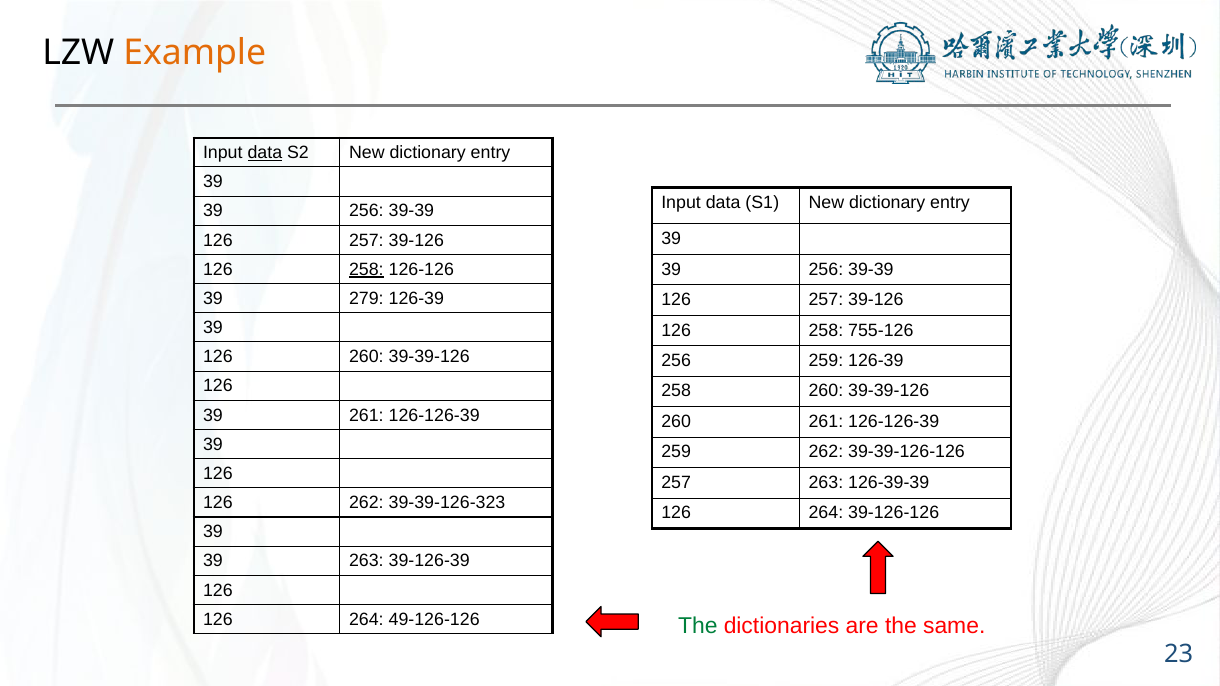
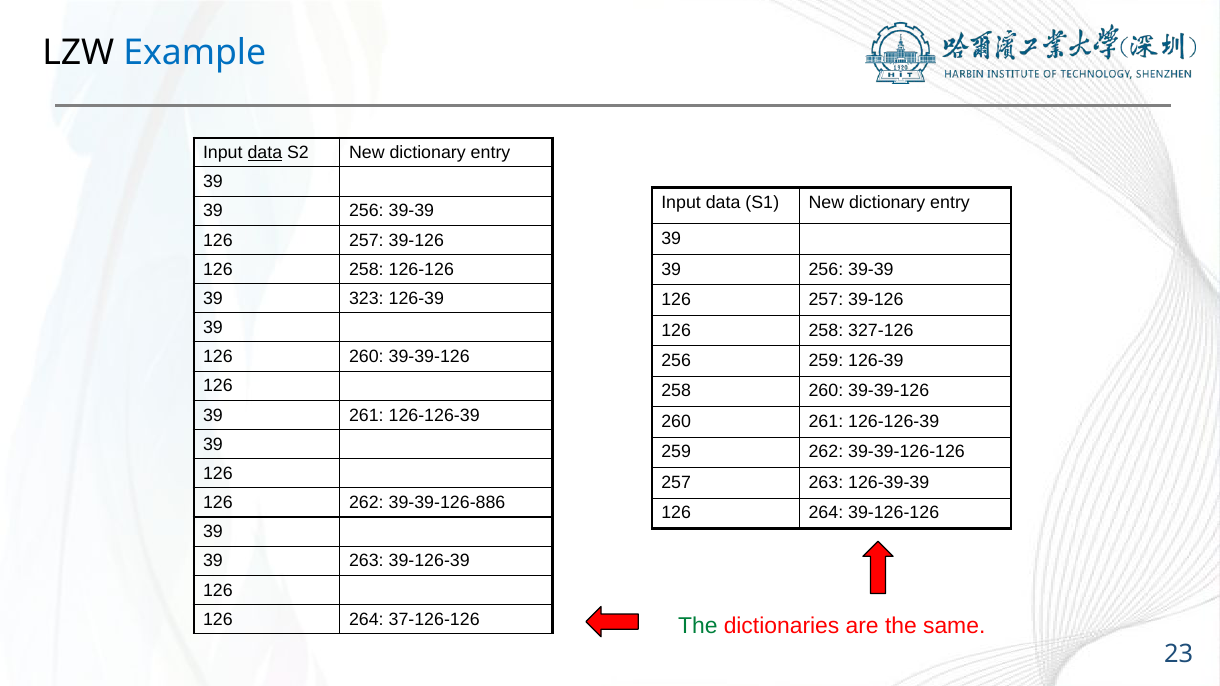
Example colour: orange -> blue (195, 53)
258 underline: present -> none (366, 269)
279: 279 -> 323 (366, 299)
755-126: 755-126 -> 327-126 (881, 330)
39-39-126-323: 39-39-126-323 -> 39-39-126-886 (447, 503)
49-126-126: 49-126-126 -> 37-126-126 (434, 620)
